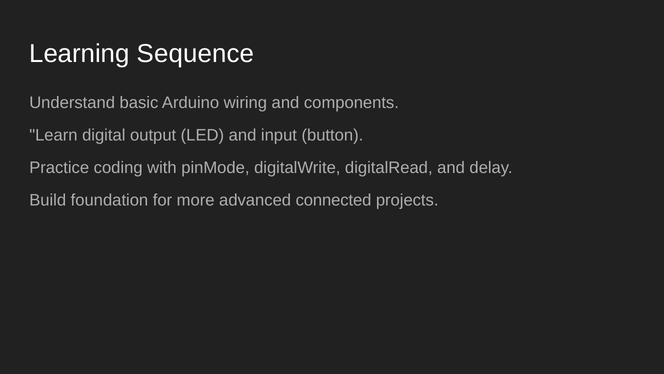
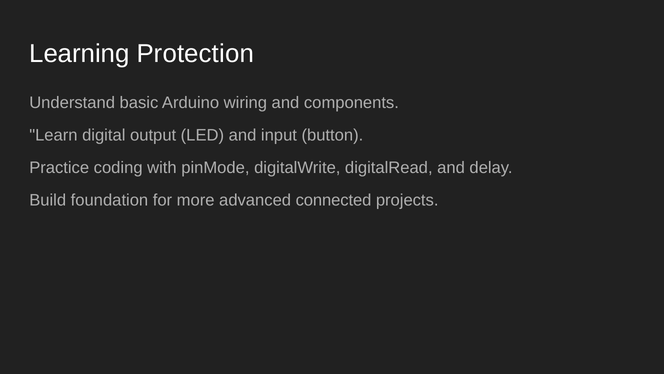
Sequence: Sequence -> Protection (195, 54)
